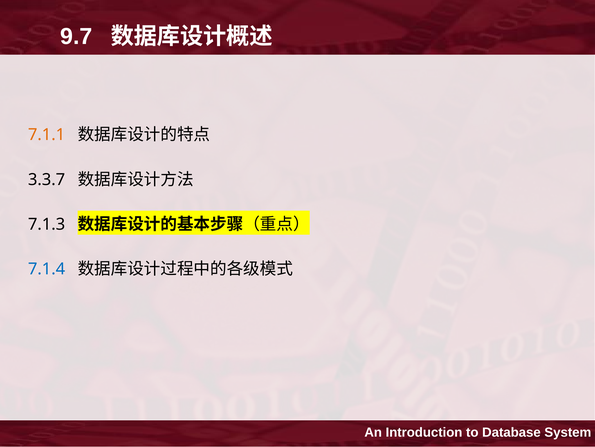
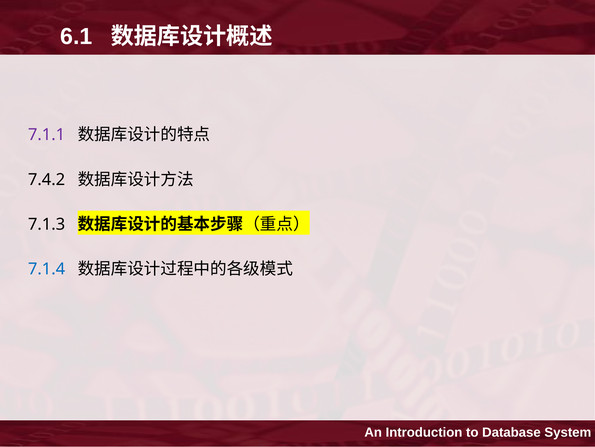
9.7: 9.7 -> 6.1 (76, 37)
7.1.1 colour: orange -> purple (47, 135)
3.3.7: 3.3.7 -> 7.4.2 (47, 179)
